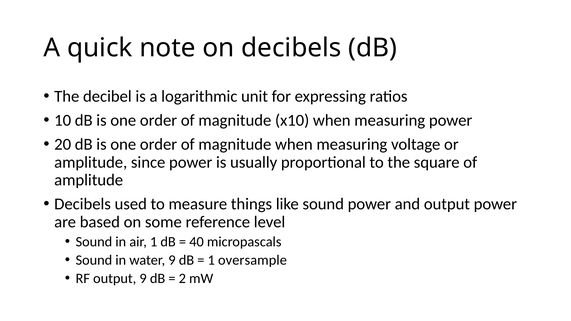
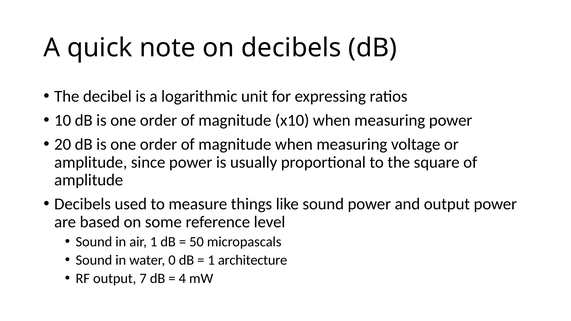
40: 40 -> 50 (197, 242)
water 9: 9 -> 0 (172, 260)
oversample: oversample -> architecture (253, 260)
output 9: 9 -> 7 (143, 279)
2: 2 -> 4 (182, 279)
